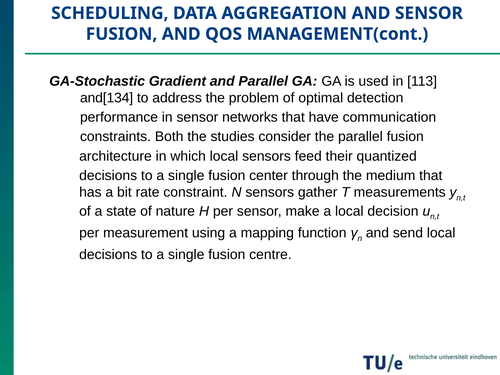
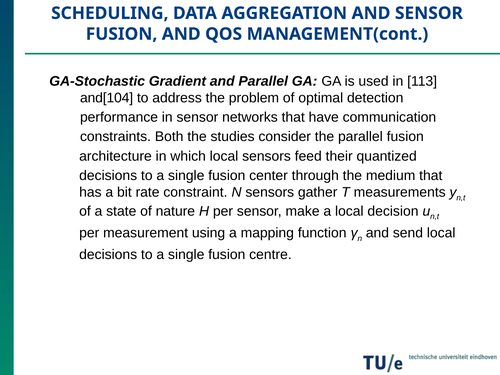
and[134: and[134 -> and[104 (107, 98)
